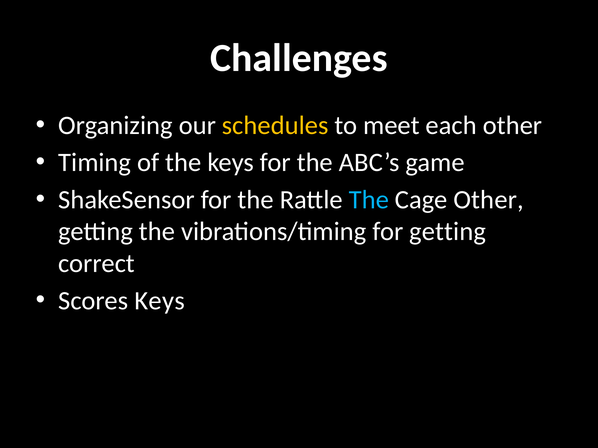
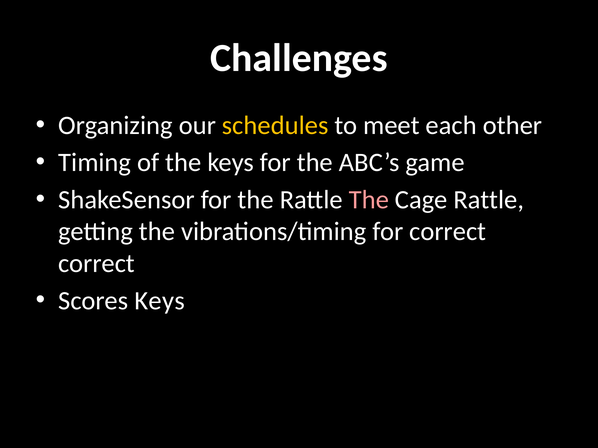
The colour: light blue -> pink (369, 200)
Cage Other: Other -> Rattle (489, 200)
for getting: getting -> correct (448, 232)
